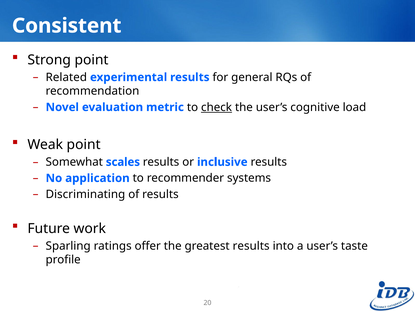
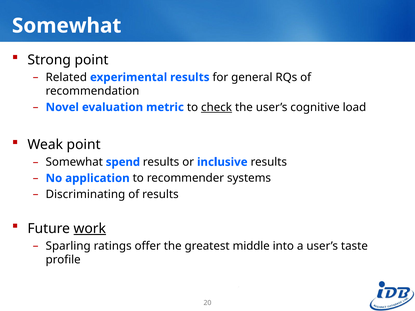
Consistent: Consistent -> Somewhat (67, 26)
scales: scales -> spend (123, 162)
work underline: none -> present (90, 229)
greatest results: results -> middle (251, 246)
